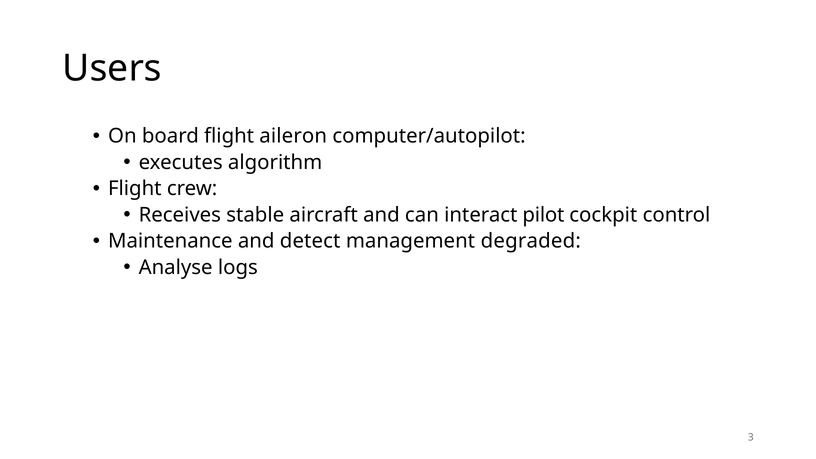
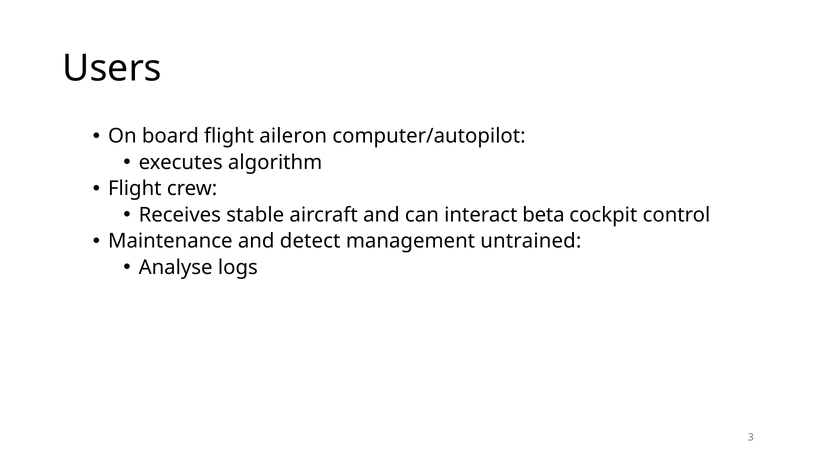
pilot: pilot -> beta (543, 215)
degraded: degraded -> untrained (531, 241)
